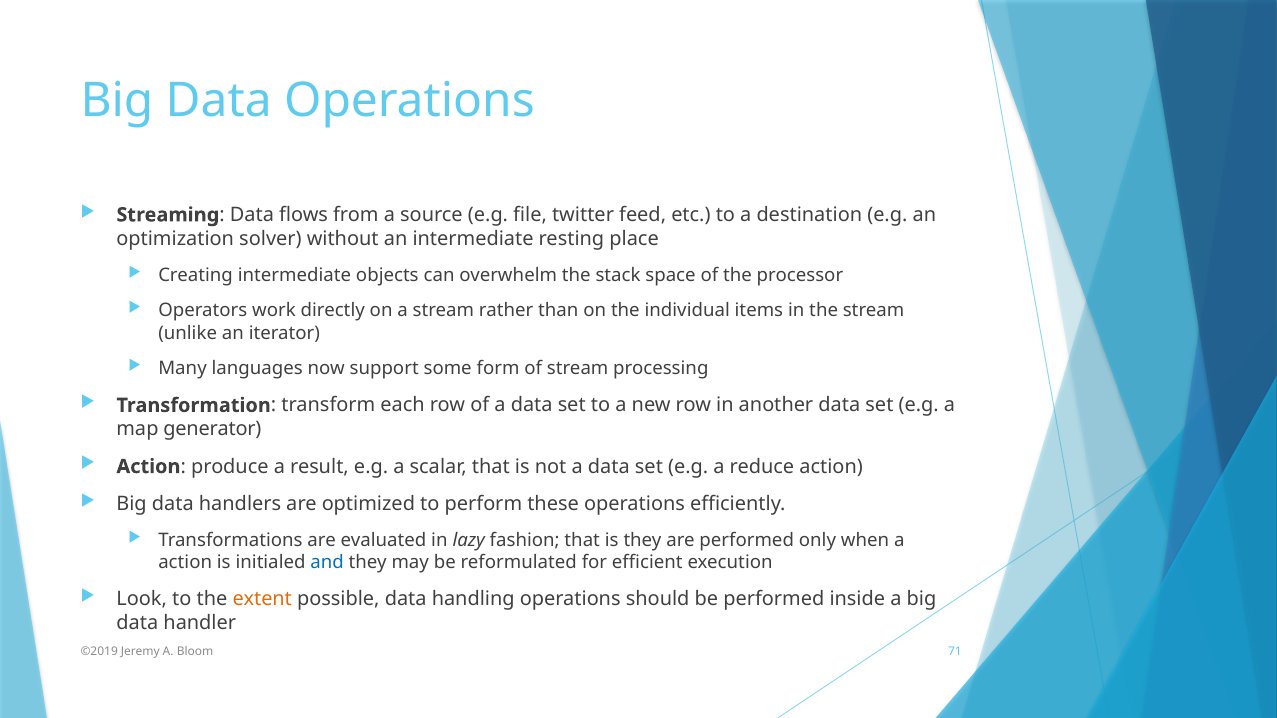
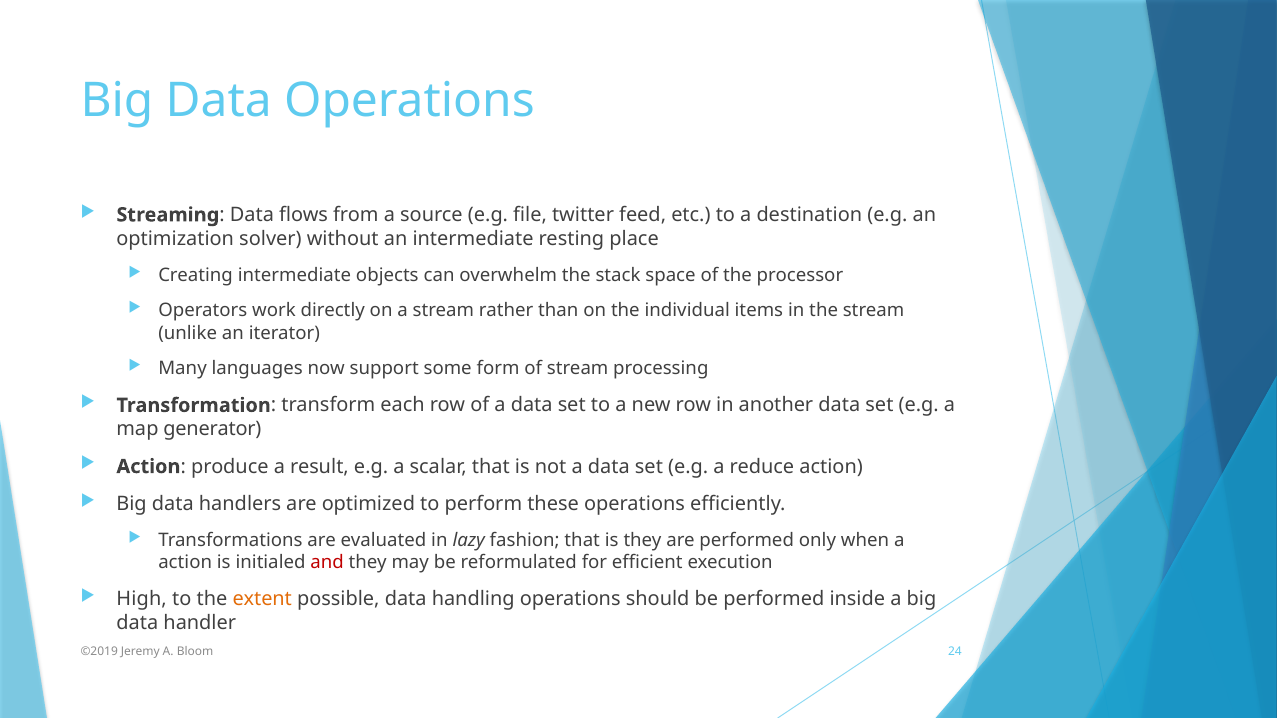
and colour: blue -> red (327, 563)
Look: Look -> High (142, 599)
71: 71 -> 24 (955, 652)
